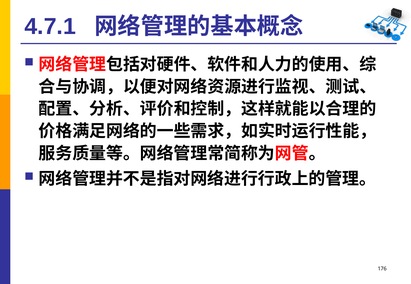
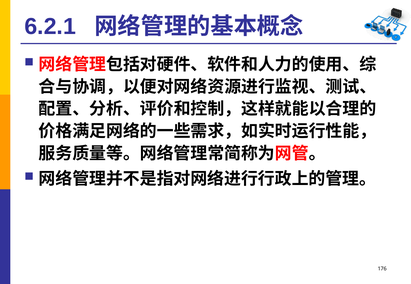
4.7.1: 4.7.1 -> 6.2.1 (50, 26)
